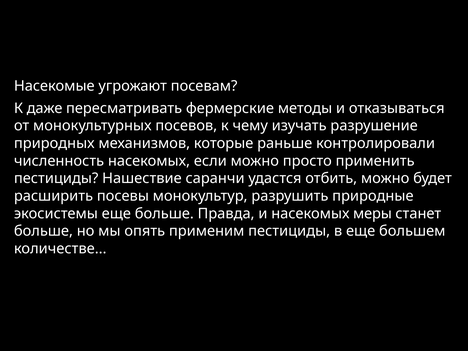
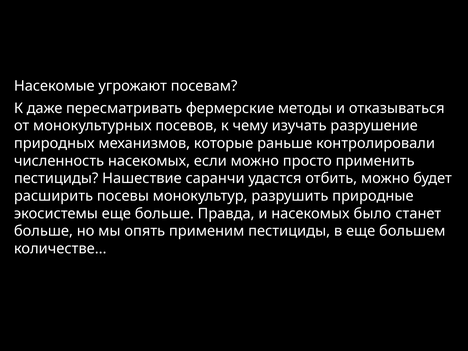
меры: меры -> было (372, 214)
